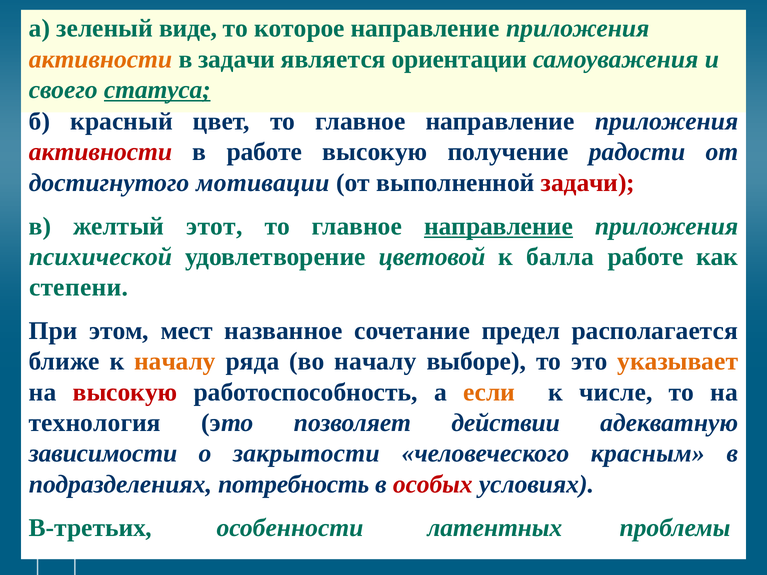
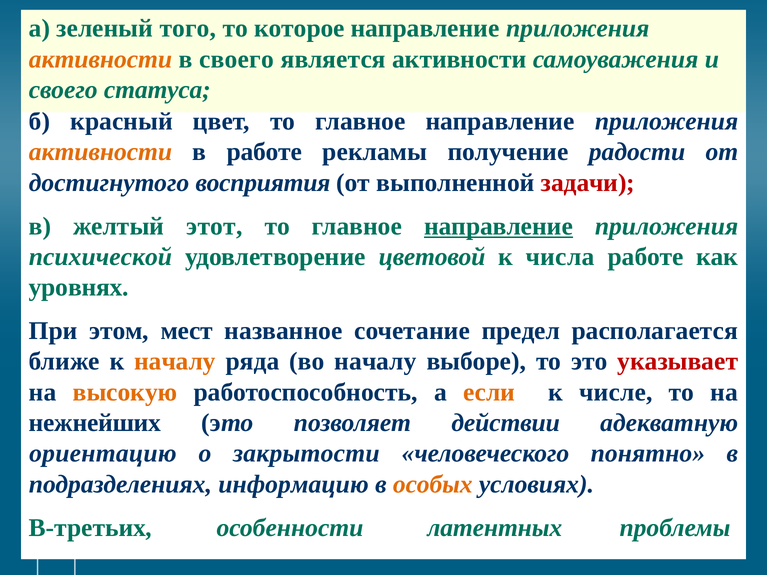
виде: виде -> того (188, 29)
в задачи: задачи -> своего (236, 59)
является ориентации: ориентации -> активности (459, 59)
статуса underline: present -> none (157, 90)
активности colour: red -> orange (101, 152)
работе высокую: высокую -> рекламы (375, 152)
мотивации: мотивации -> восприятия (263, 183)
балла: балла -> числа (560, 257)
степени: степени -> уровнях (79, 288)
указывает colour: orange -> red (678, 362)
высокую colour: red -> orange (125, 392)
технология: технология -> нежнейших (95, 423)
зависимости: зависимости -> ориентацию (103, 454)
красным: красным -> понятно (648, 454)
потребность: потребность -> информацию (293, 484)
особых colour: red -> orange (433, 484)
